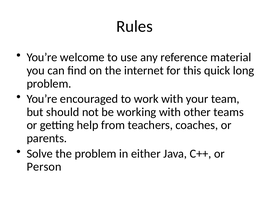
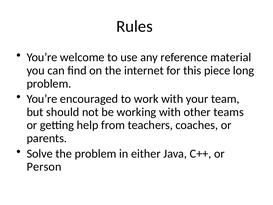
quick: quick -> piece (217, 70)
